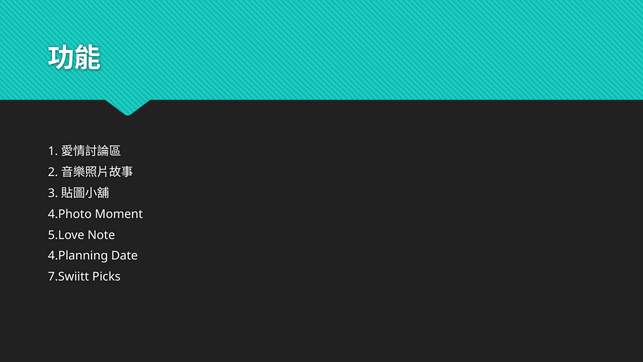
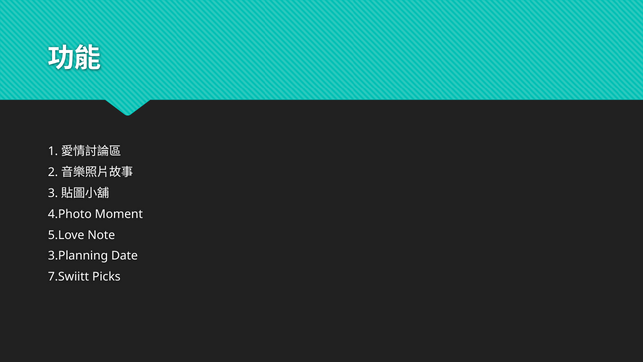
4.Planning: 4.Planning -> 3.Planning (78, 256)
